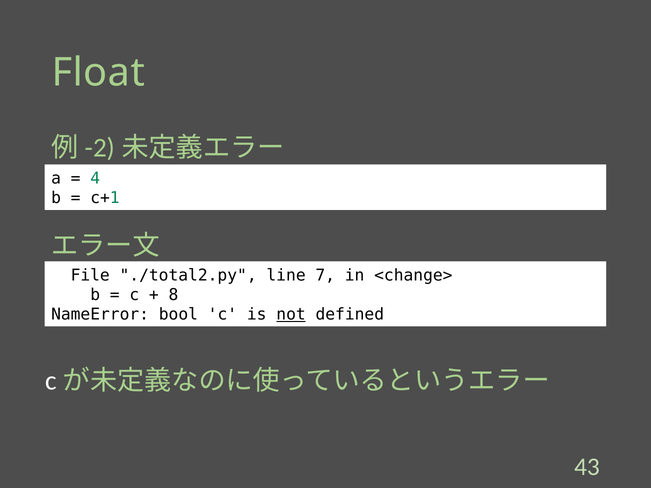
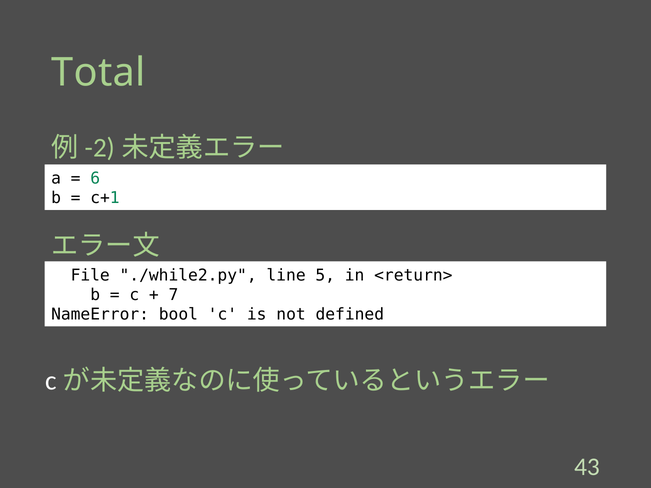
Float: Float -> Total (98, 73)
4: 4 -> 6 (95, 179)
./total2.py: ./total2.py -> ./while2.py (188, 276)
7: 7 -> 5 (325, 276)
<change>: <change> -> <return> (413, 276)
8: 8 -> 7 (173, 295)
not underline: present -> none (291, 315)
